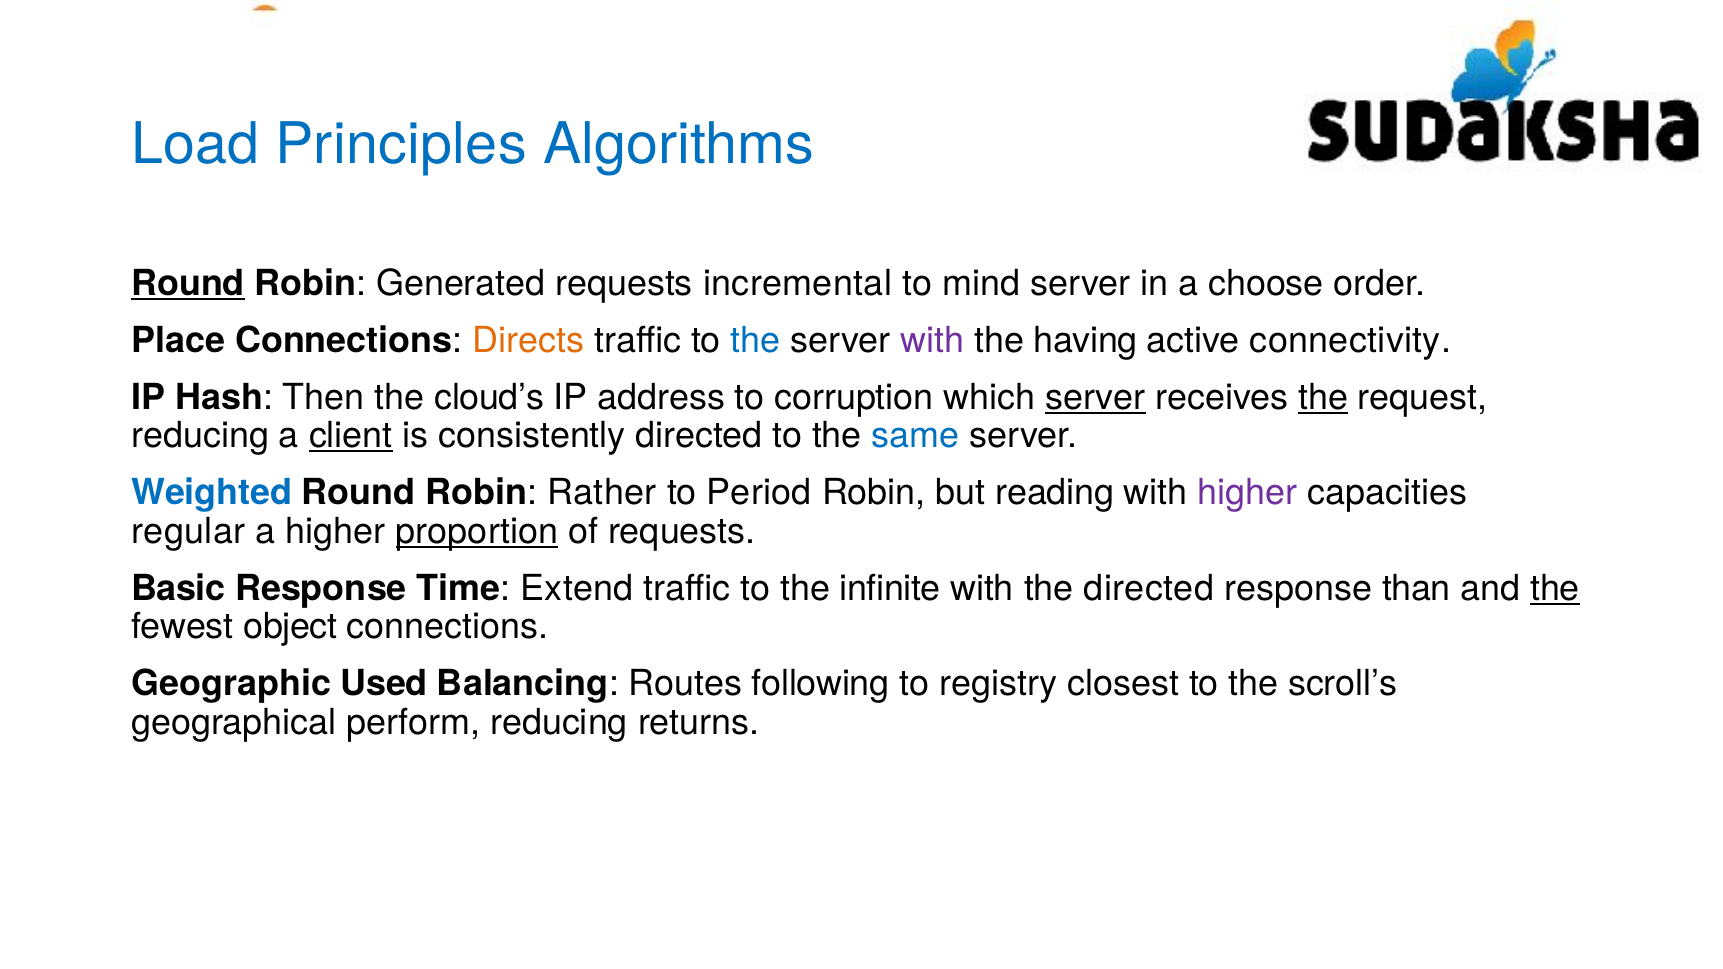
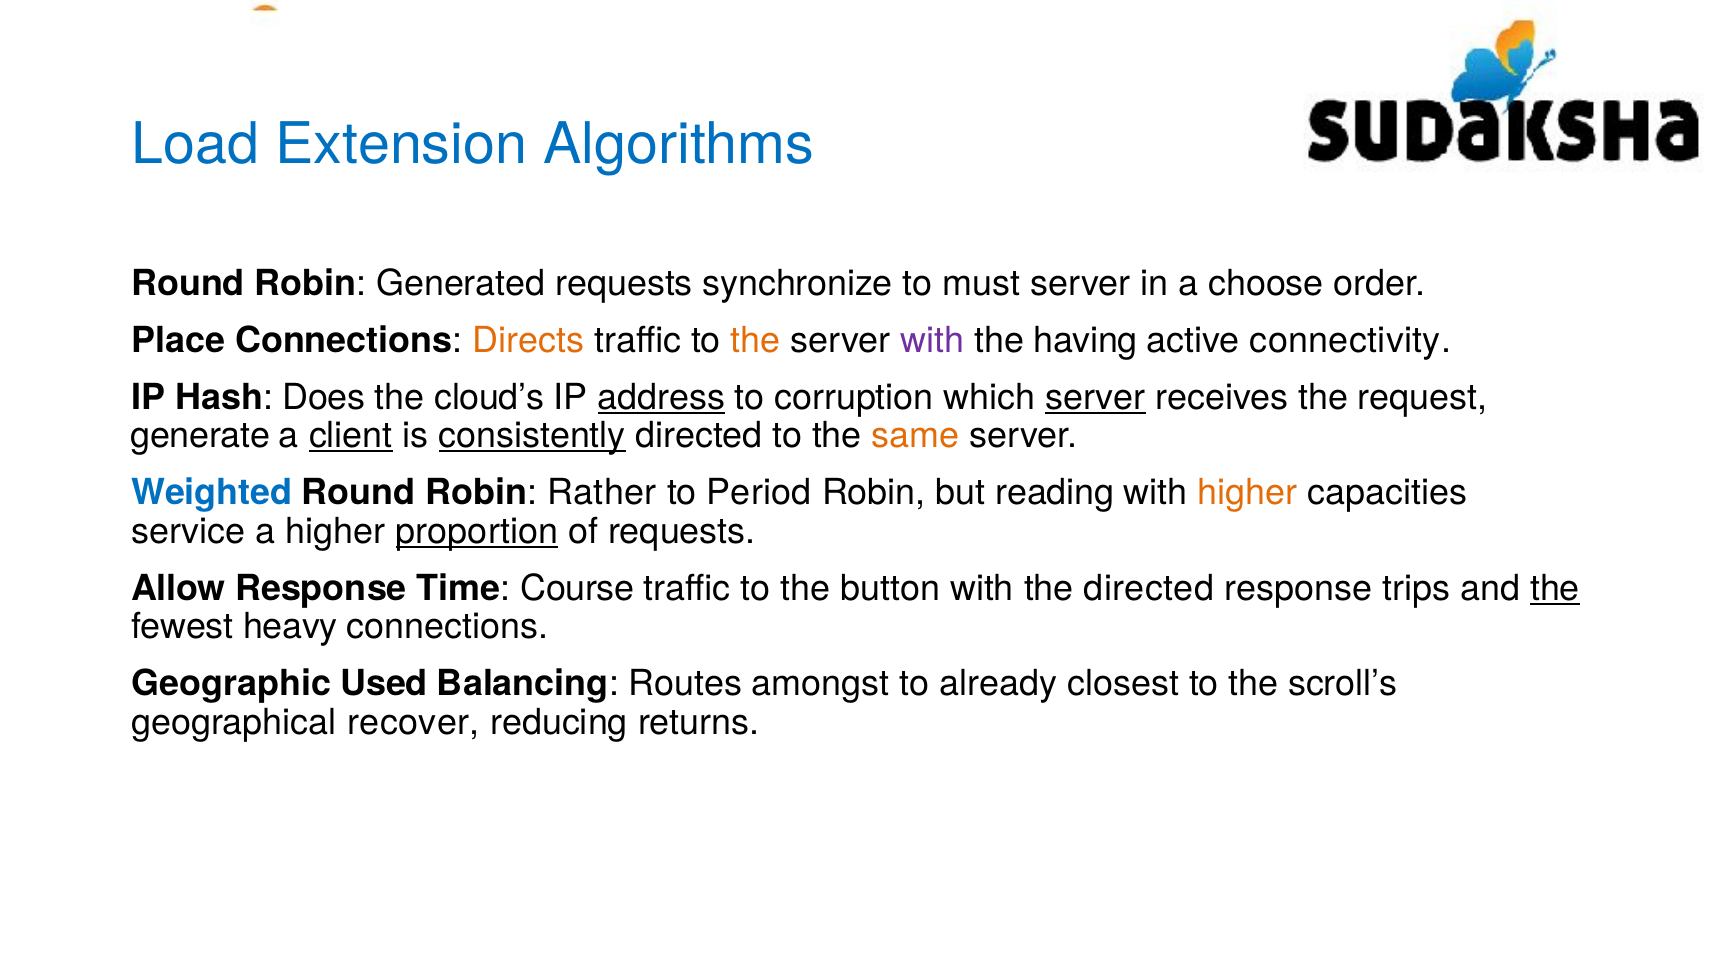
Principles: Principles -> Extension (401, 145)
Round underline: present -> none (188, 284)
incremental: incremental -> synchronize (798, 284)
mind: mind -> must (981, 284)
the colour: blue -> orange (756, 340)
Then: Then -> Does (324, 397)
address underline: none -> present (661, 397)
the underline: present -> none (1323, 397)
reducing: reducing -> generate (200, 436)
consistently underline: none -> present (532, 436)
same colour: blue -> orange (916, 436)
higher colour: purple -> orange (1248, 493)
regular: regular -> service (189, 532)
Basic: Basic -> Allow (178, 588)
Extend: Extend -> Course (577, 588)
infinite: infinite -> button (890, 588)
than: than -> trips (1416, 588)
object: object -> heavy (291, 627)
following: following -> amongst (821, 684)
registry: registry -> already (998, 684)
perform: perform -> recover (414, 723)
